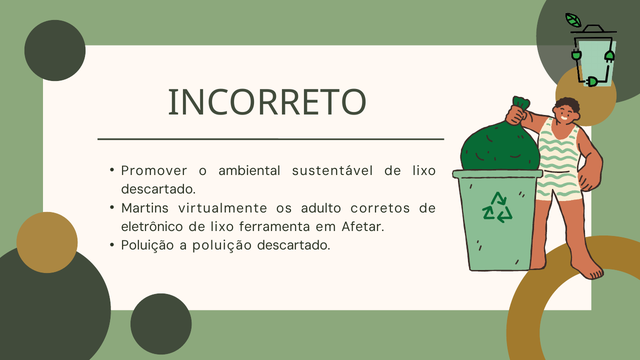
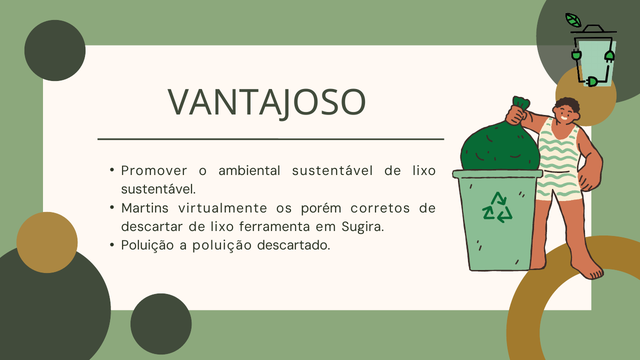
INCORRETO: INCORRETO -> VANTAJOSO (268, 103)
descartado: descartado -> sustentável (158, 189)
adulto: adulto -> porém (321, 208)
eletrônico: eletrônico -> descartar (152, 227)
Afetar: Afetar -> Sugira (363, 227)
